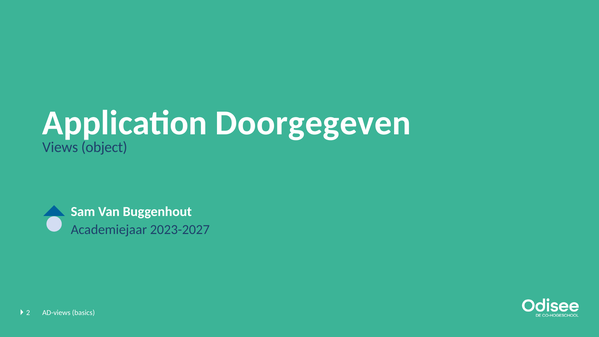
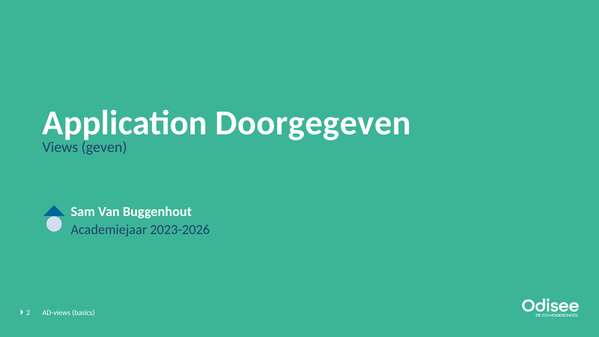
object: object -> geven (104, 147)
2023-2027: 2023-2027 -> 2023-2026 (180, 230)
